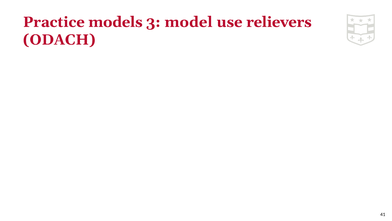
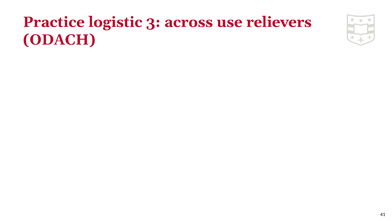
models: models -> logistic (115, 22)
model: model -> across (189, 22)
